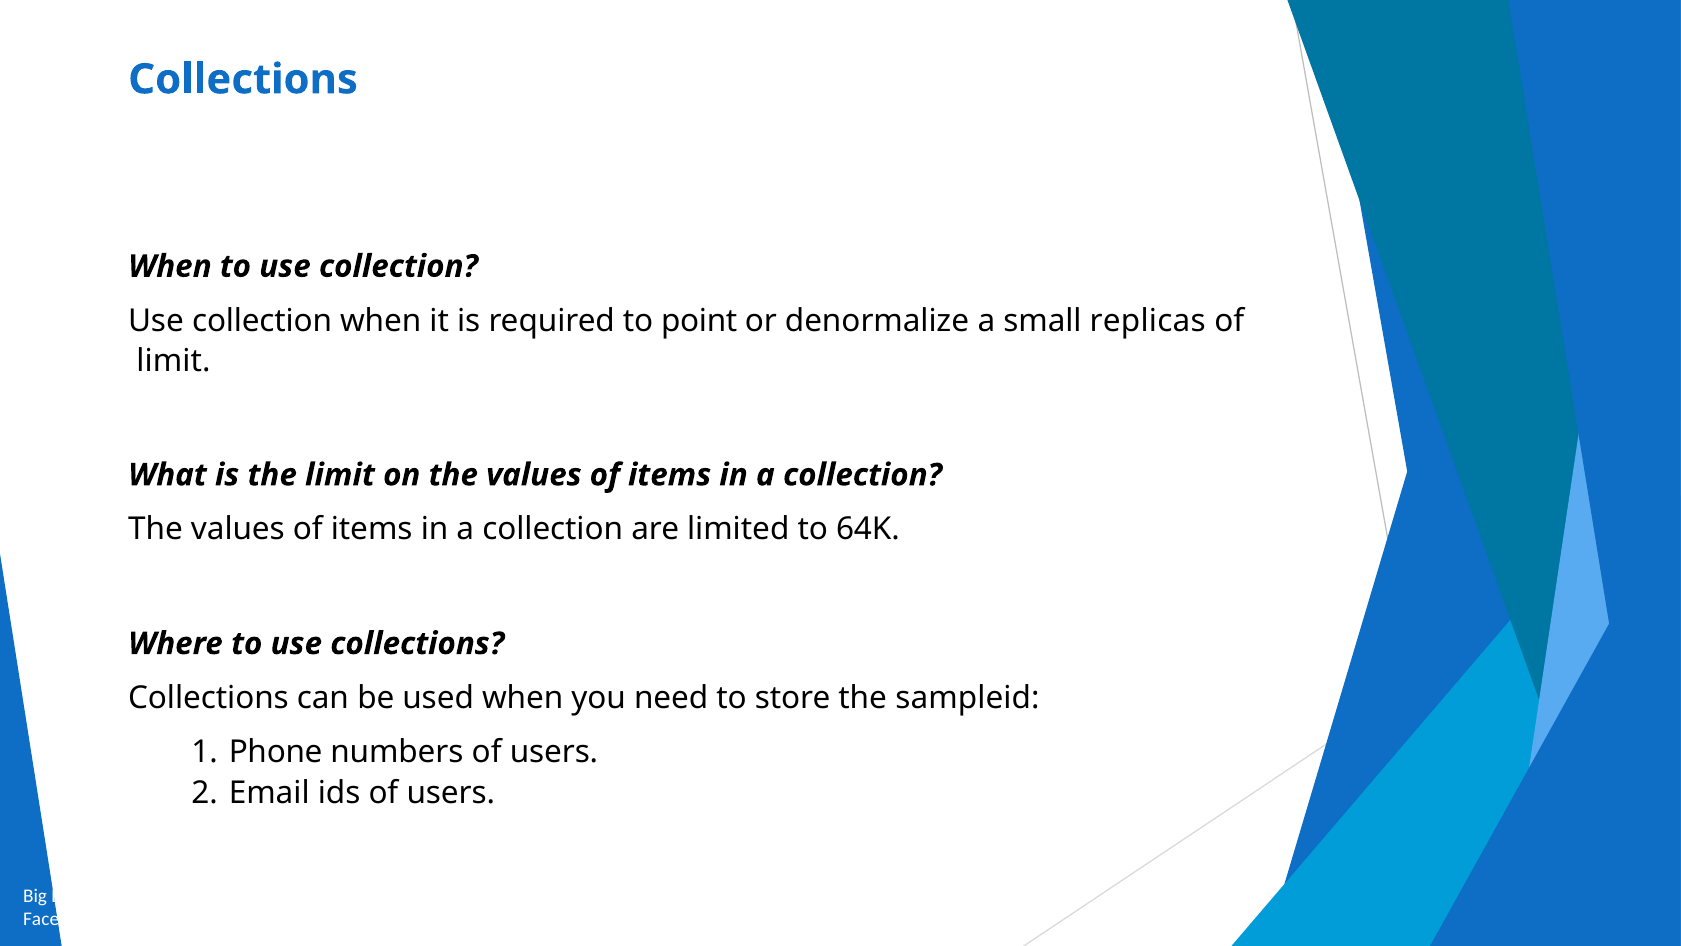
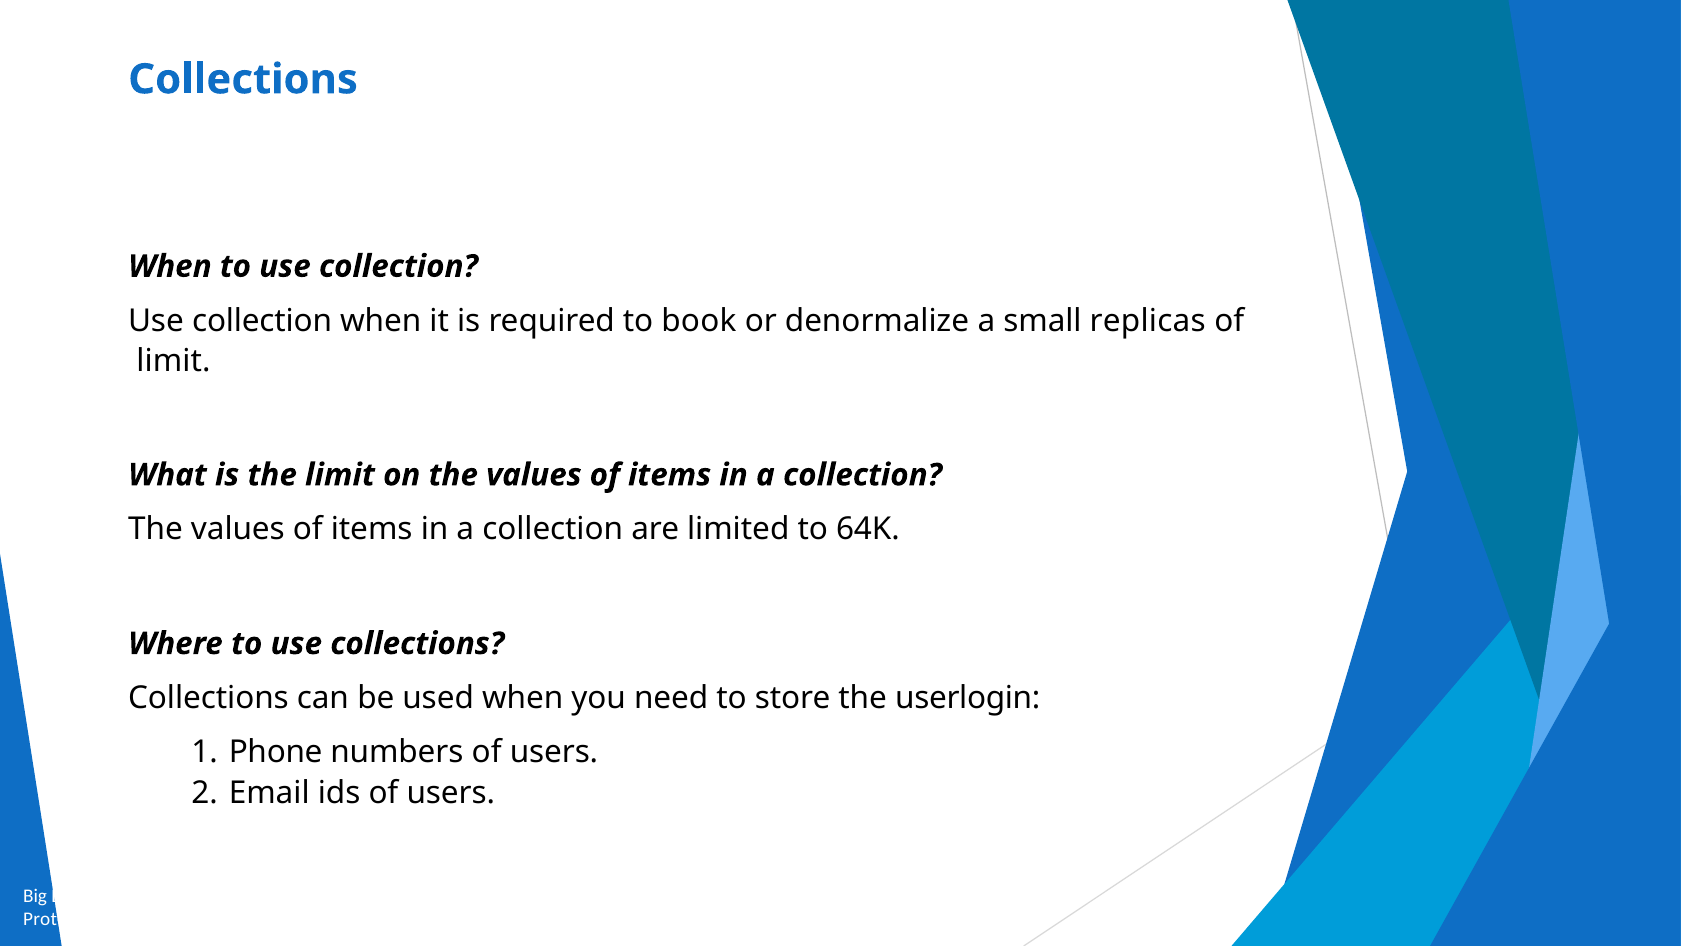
point: point -> book (699, 321)
sampleid: sampleid -> userlogin (968, 698)
Facebook: Facebook -> Protocols (61, 919)
